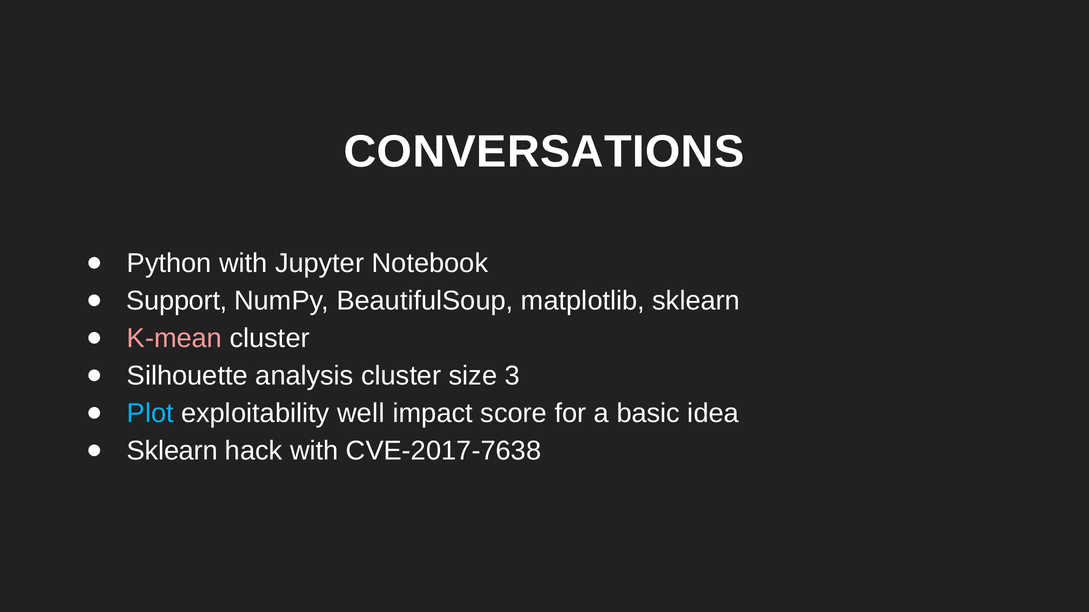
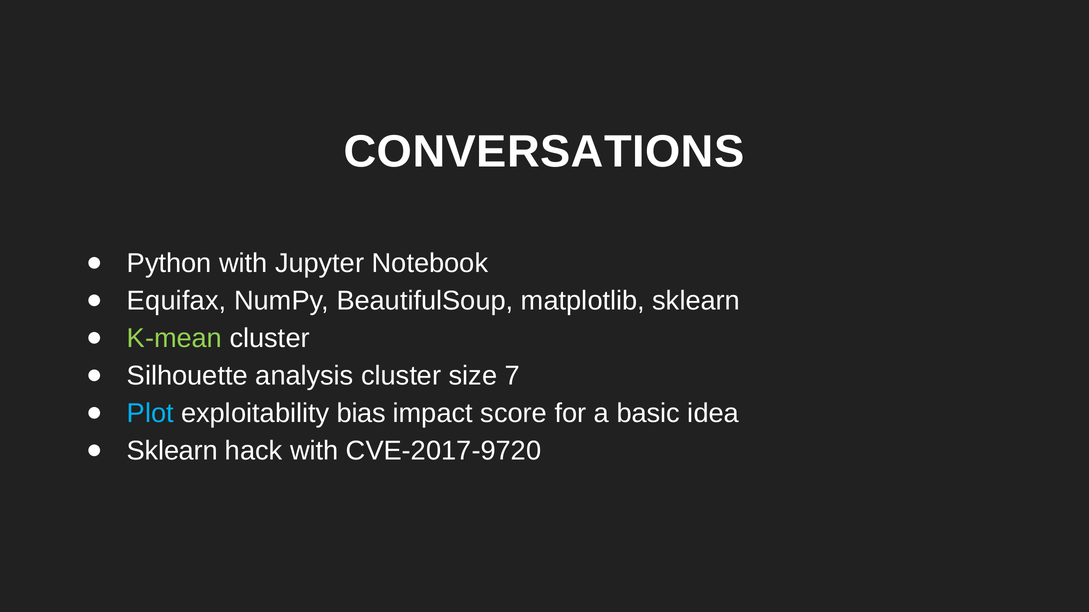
Support: Support -> Equifax (177, 301)
K-mean colour: pink -> light green (174, 339)
3: 3 -> 7 (512, 376)
well: well -> bias (361, 414)
CVE-2017-7638: CVE-2017-7638 -> CVE-2017-9720 (444, 451)
